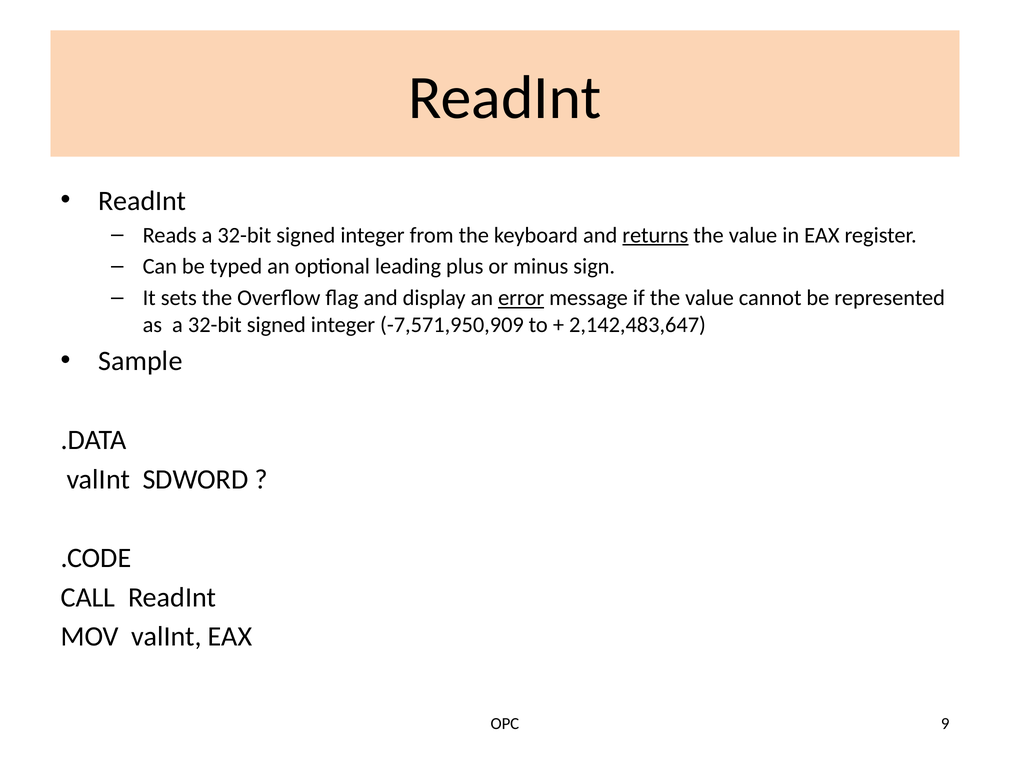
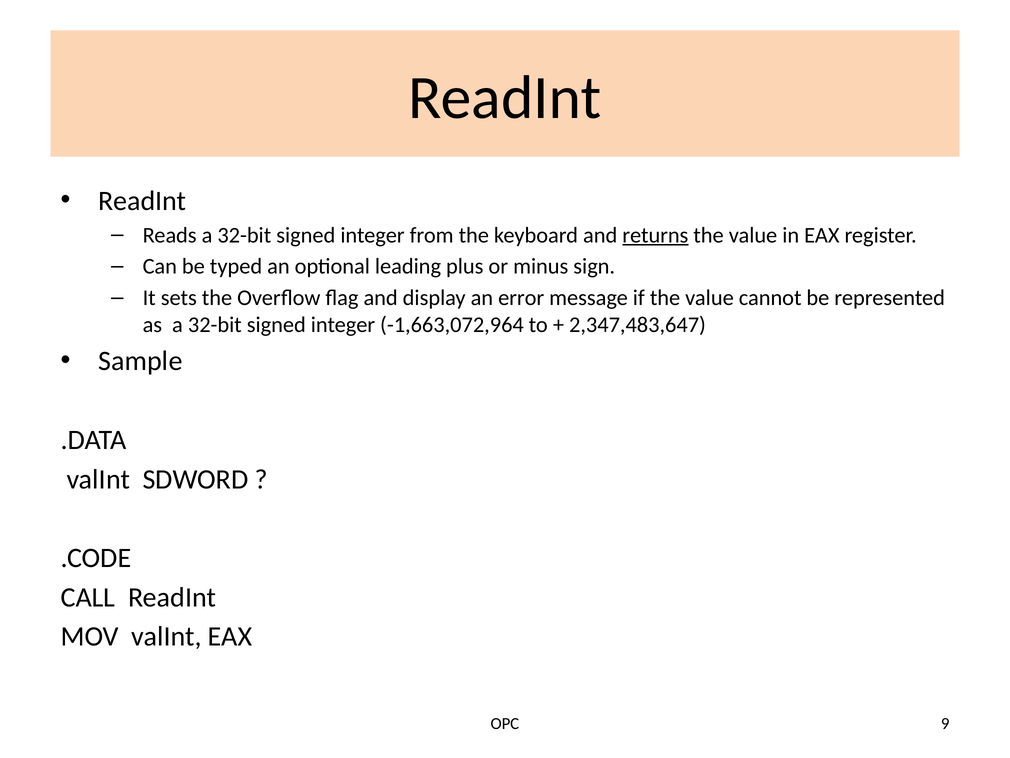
error underline: present -> none (521, 298)
-7,571,950,909: -7,571,950,909 -> -1,663,072,964 (452, 325)
2,142,483,647: 2,142,483,647 -> 2,347,483,647 (637, 325)
